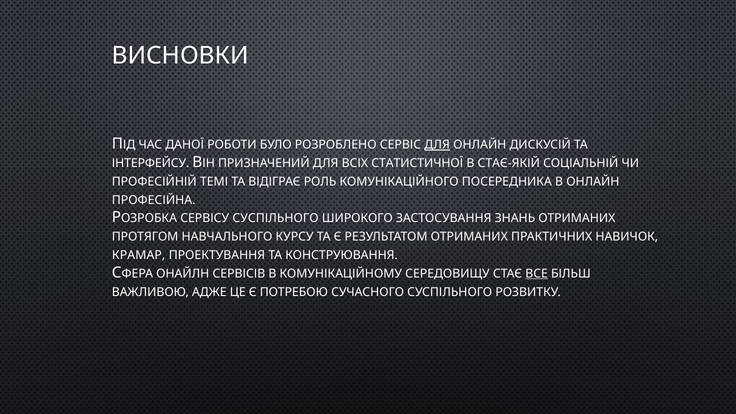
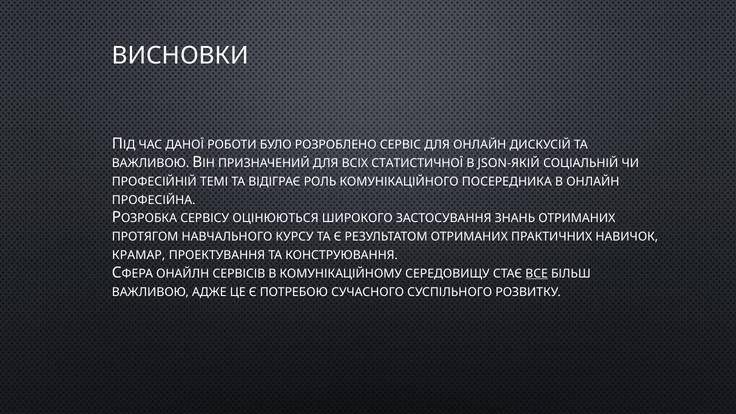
ДЛЯ underline: present -> none (437, 145)
ІНТЕРФЕЙСУ: ІНТЕРФЕЙСУ -> ВАЖЛИВОЮ (151, 163)
СТАЄ-ЯКІЙ: СТАЄ-ЯКІЙ -> JSON-ЯКІЙ (509, 163)
СЕРВІСУ СУСПІЛЬНОГО: СУСПІЛЬНОГО -> ОЦІНЮЮТЬСЯ (275, 218)
